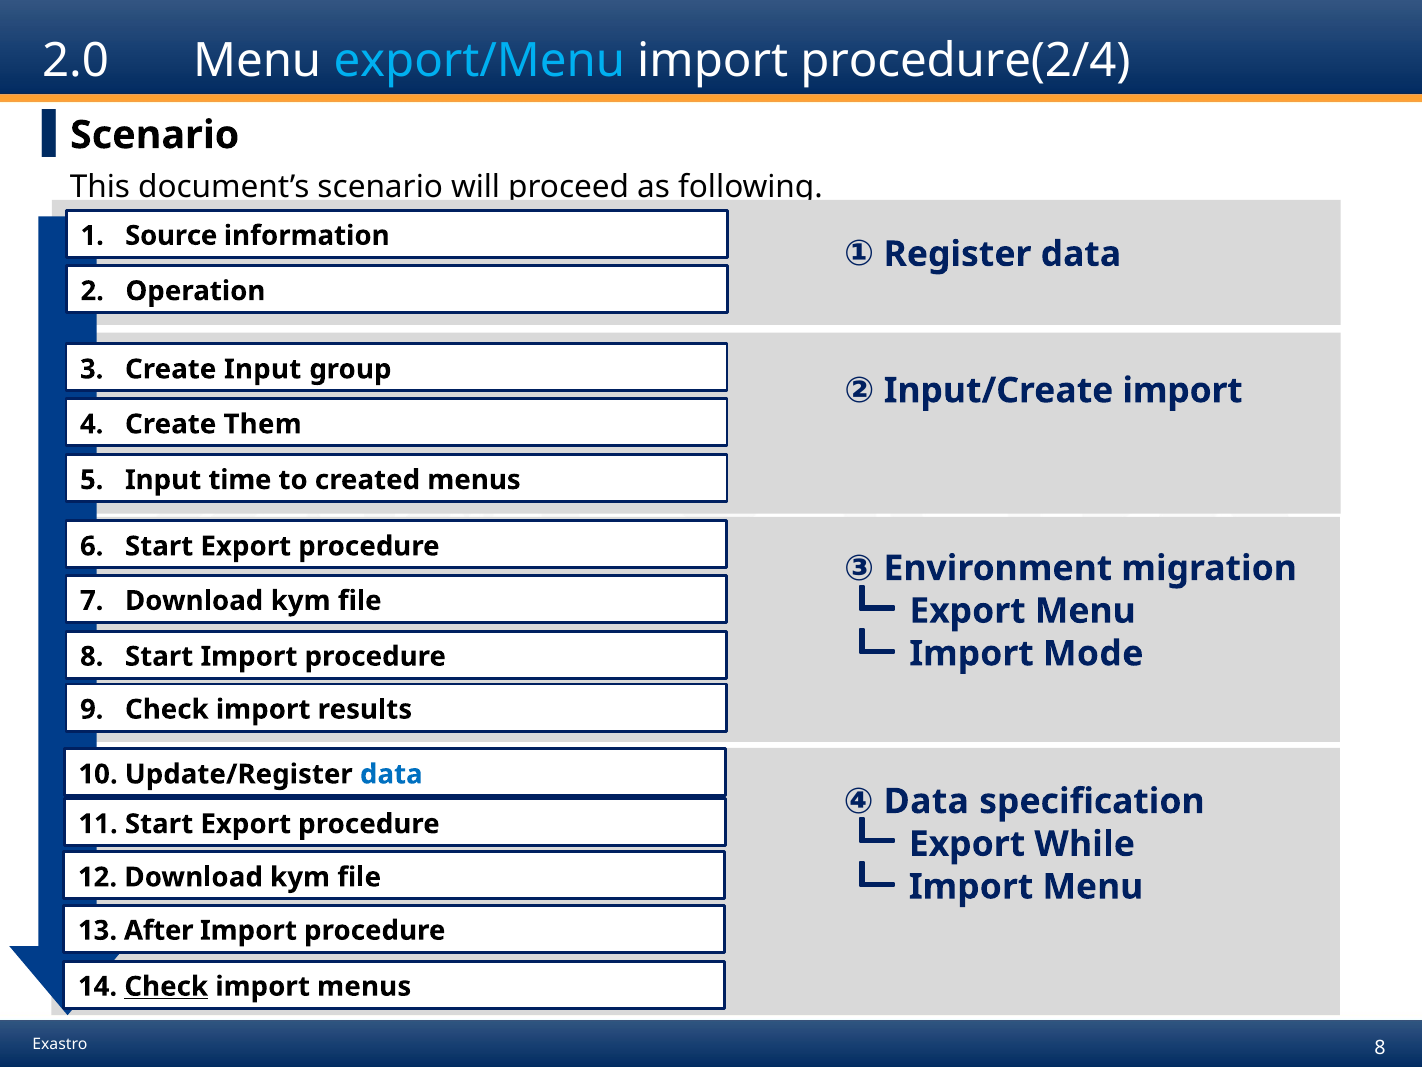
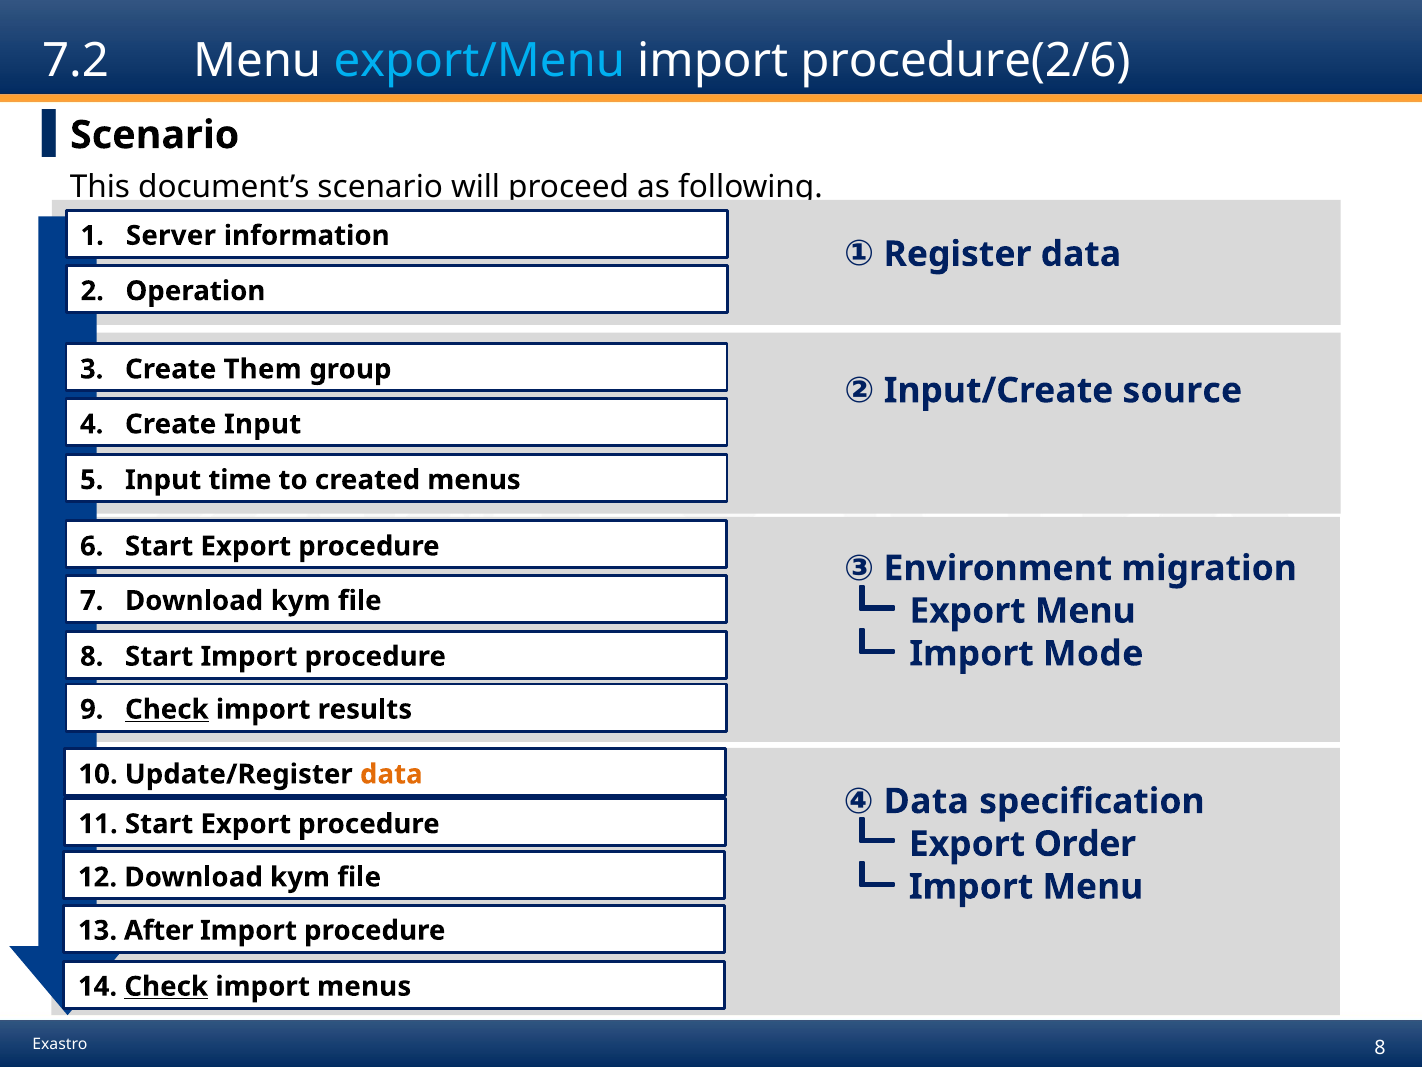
2.0: 2.0 -> 7.2 (76, 60)
procedure(2/4: procedure(2/4 -> procedure(2/6 (966, 60)
Source: Source -> Server (171, 236)
Create Input: Input -> Them (263, 369)
Input/Create import: import -> source (1182, 390)
Create Them: Them -> Input (263, 424)
Check underline: none -> present (167, 709)
data colour: blue -> orange (391, 774)
While: While -> Order (1085, 844)
